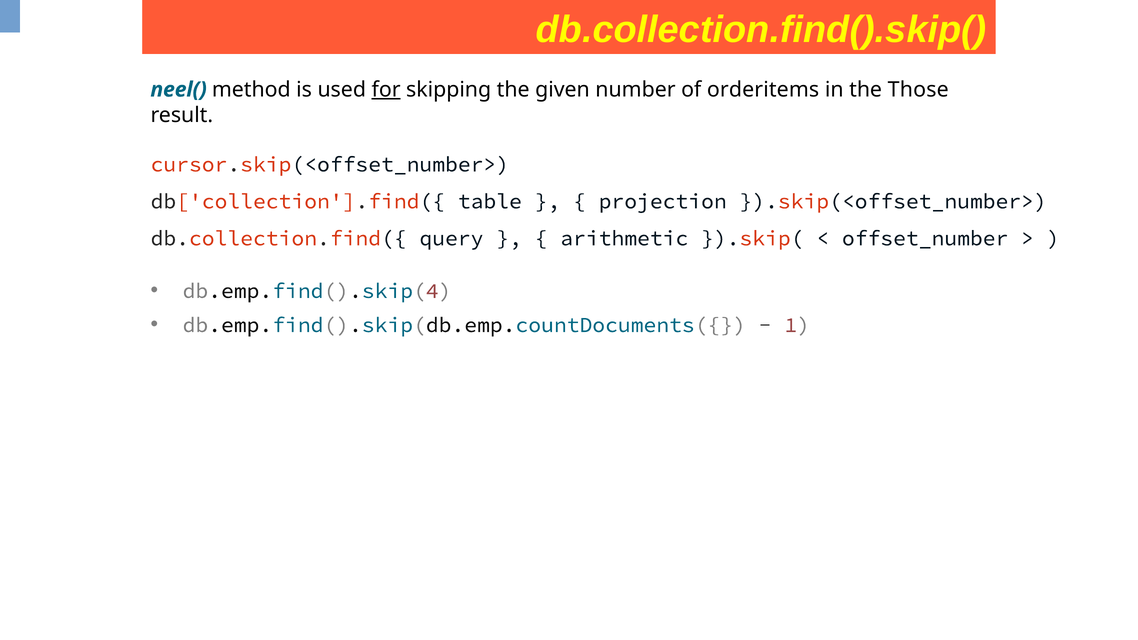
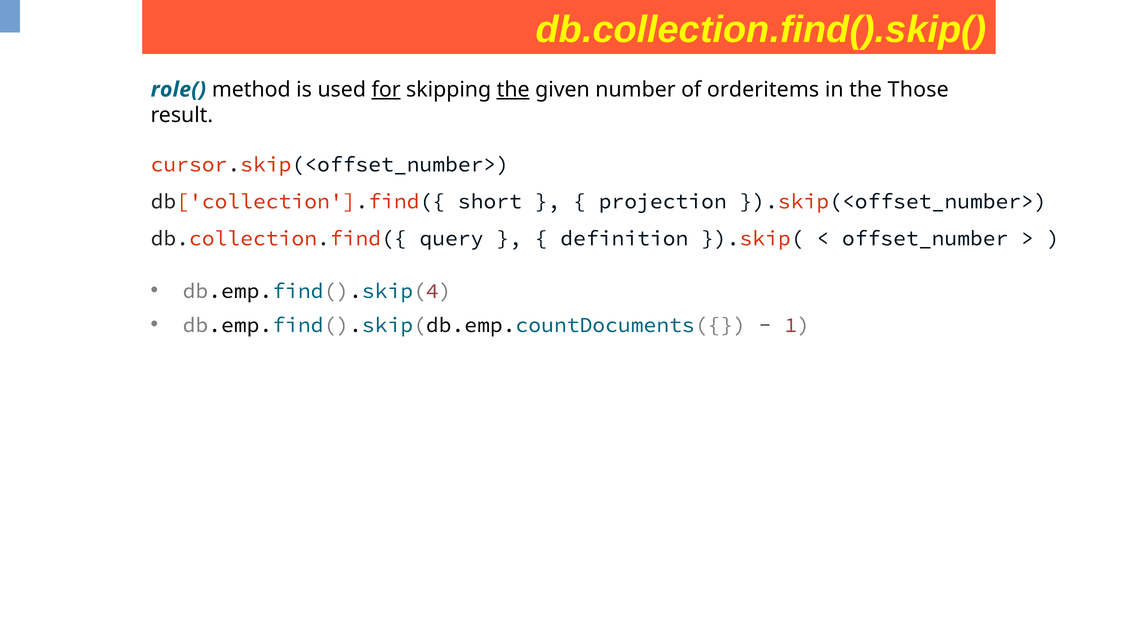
neel(: neel( -> role( (178, 90)
the underline: none -> present (513, 90)
table: table -> short (490, 201)
arithmetic: arithmetic -> definition (624, 238)
